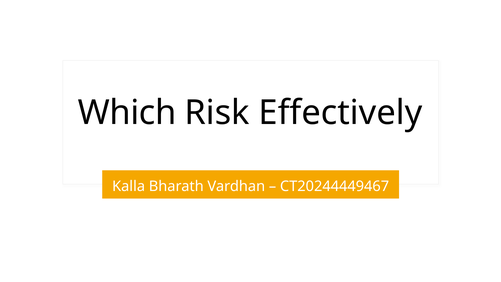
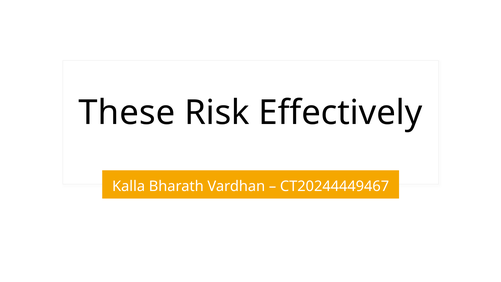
Which: Which -> These (127, 113)
